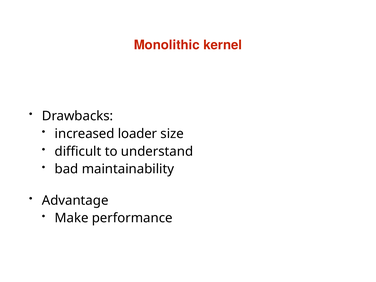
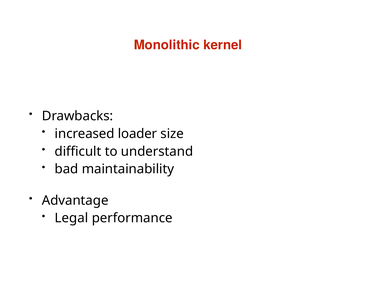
Make: Make -> Legal (72, 218)
